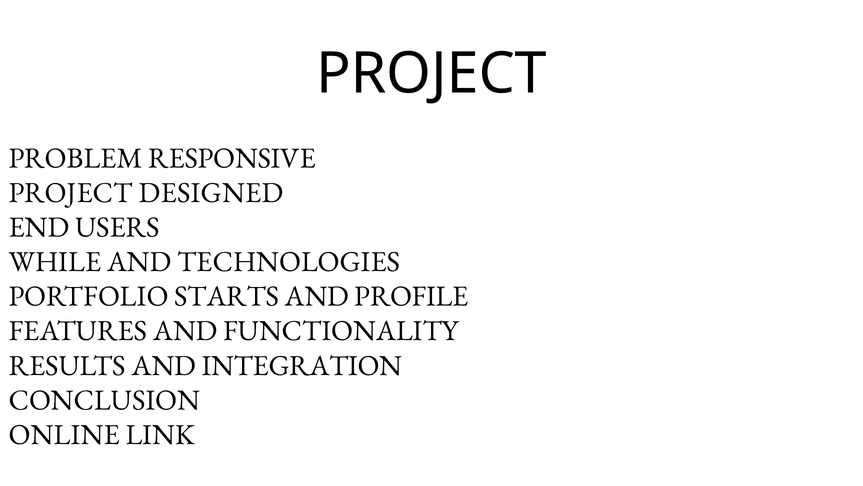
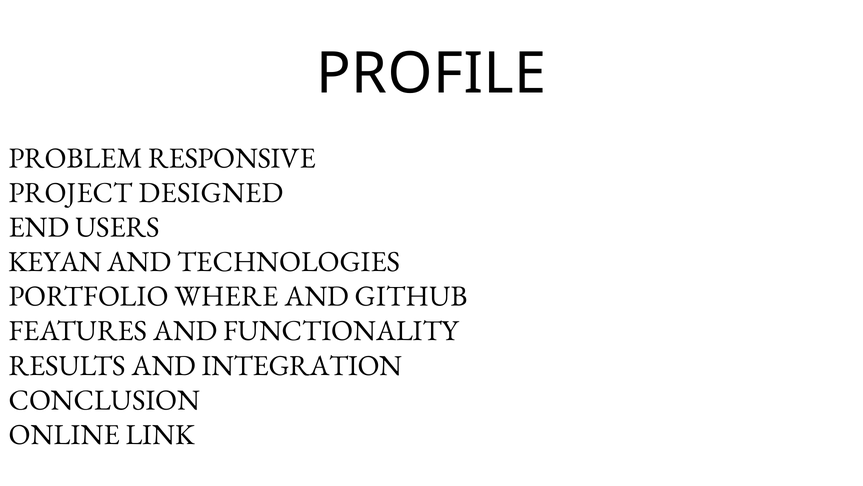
PROJECT: PROJECT -> PROFILE (431, 74)
WHILE: WHILE -> KEYAN (55, 262)
STARTS: STARTS -> WHERE (226, 296)
PROFILE: PROFILE -> GITHUB (411, 296)
